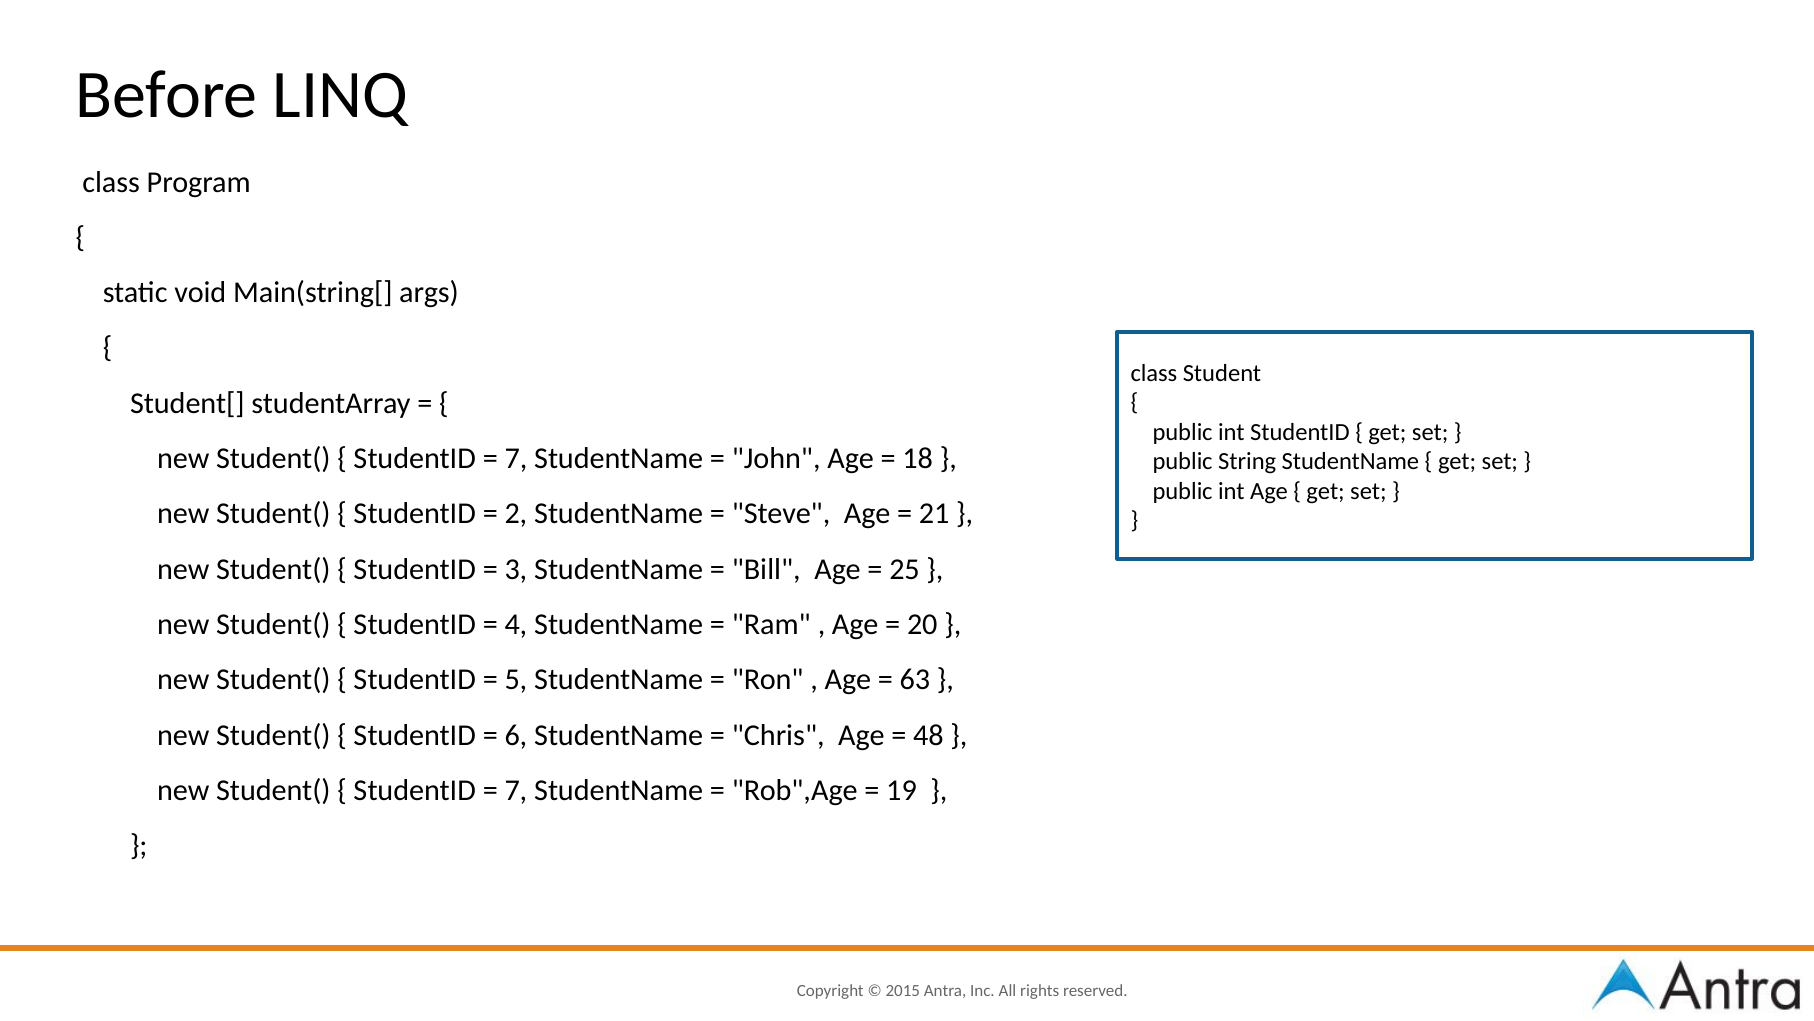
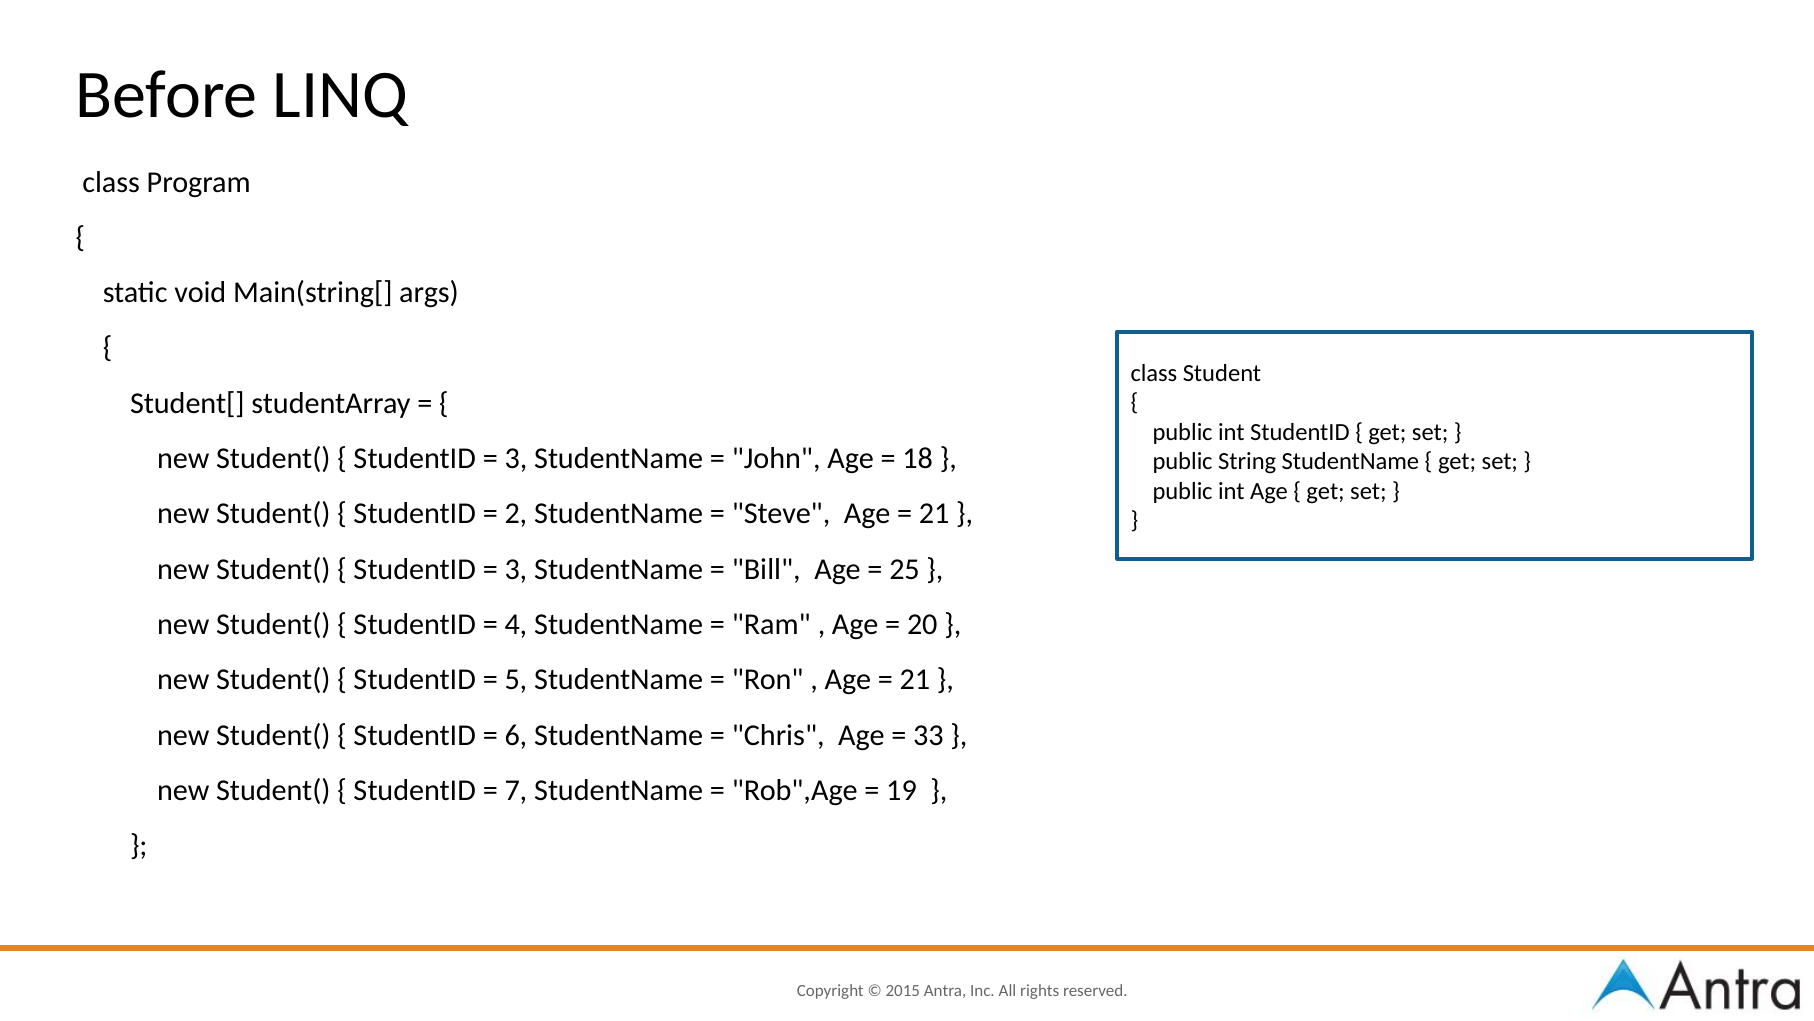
7: 7 -> 3 (516, 458)
63: 63 -> 21 (915, 680)
48: 48 -> 33 (928, 735)
